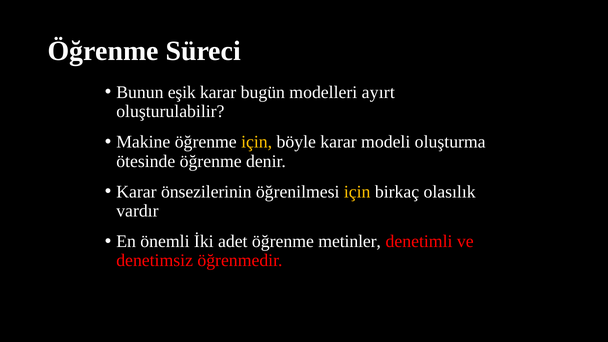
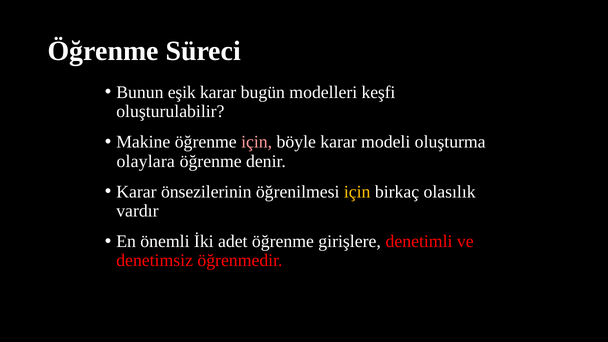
ayırt: ayırt -> keşfi (378, 92)
için colour: yellow -> pink (257, 142)
ötesinde: ötesinde -> olaylara (146, 161)
metinler: metinler -> girişlere (350, 241)
